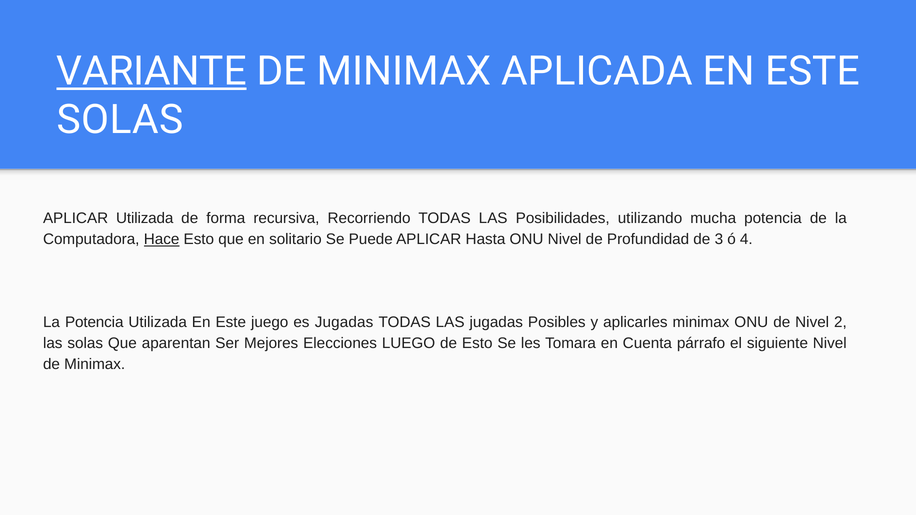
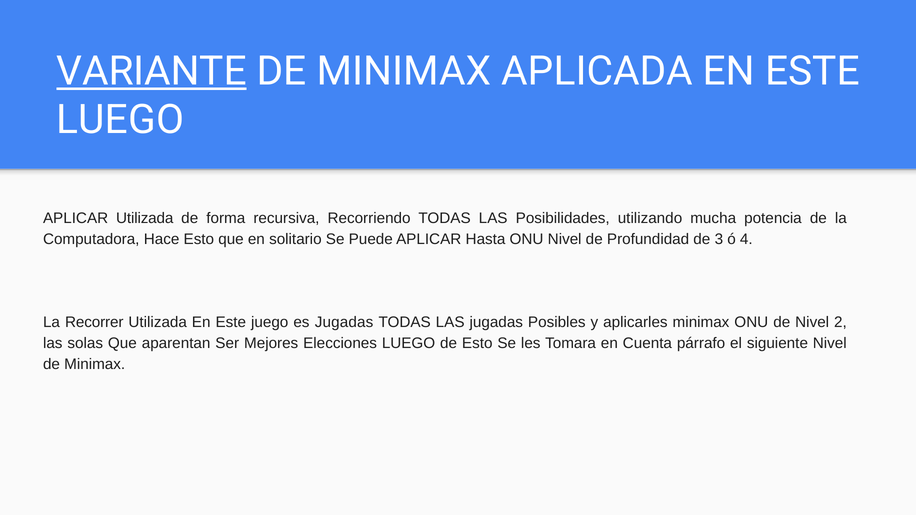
SOLAS: SOLAS -> LUEGO (120, 120)
Hace underline: present -> none (162, 240)
La Potencia: Potencia -> Recorrer (94, 322)
